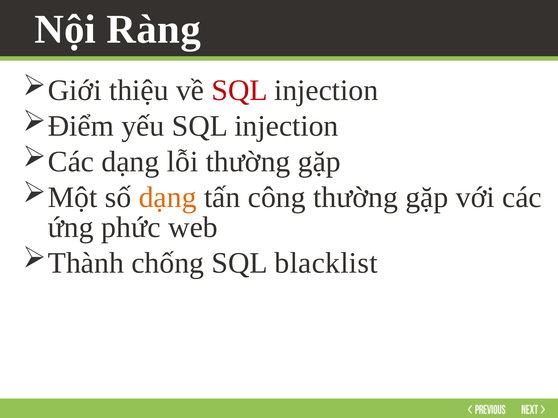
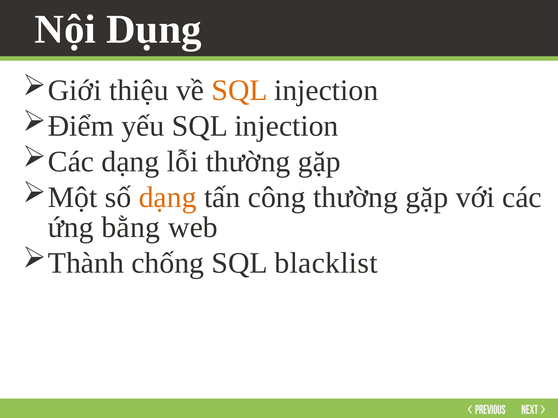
Ràng: Ràng -> Dụng (154, 29)
SQL colour: red -> orange (240, 91)
phức: phức -> bằng (131, 227)
